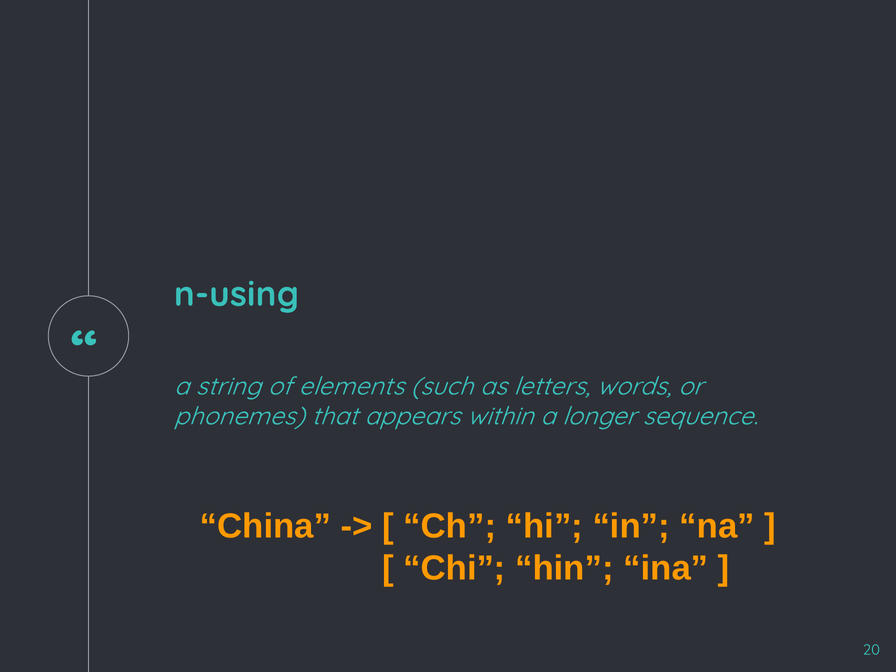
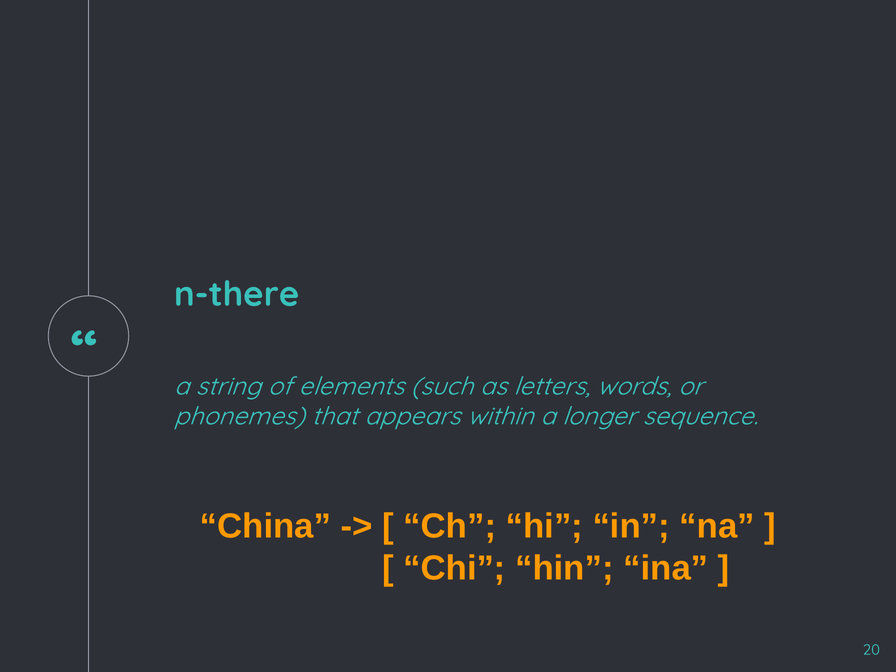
n-using: n-using -> n-there (237, 294)
